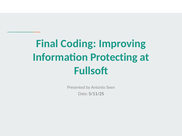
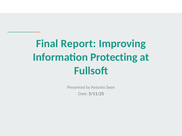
Coding: Coding -> Report (78, 44)
